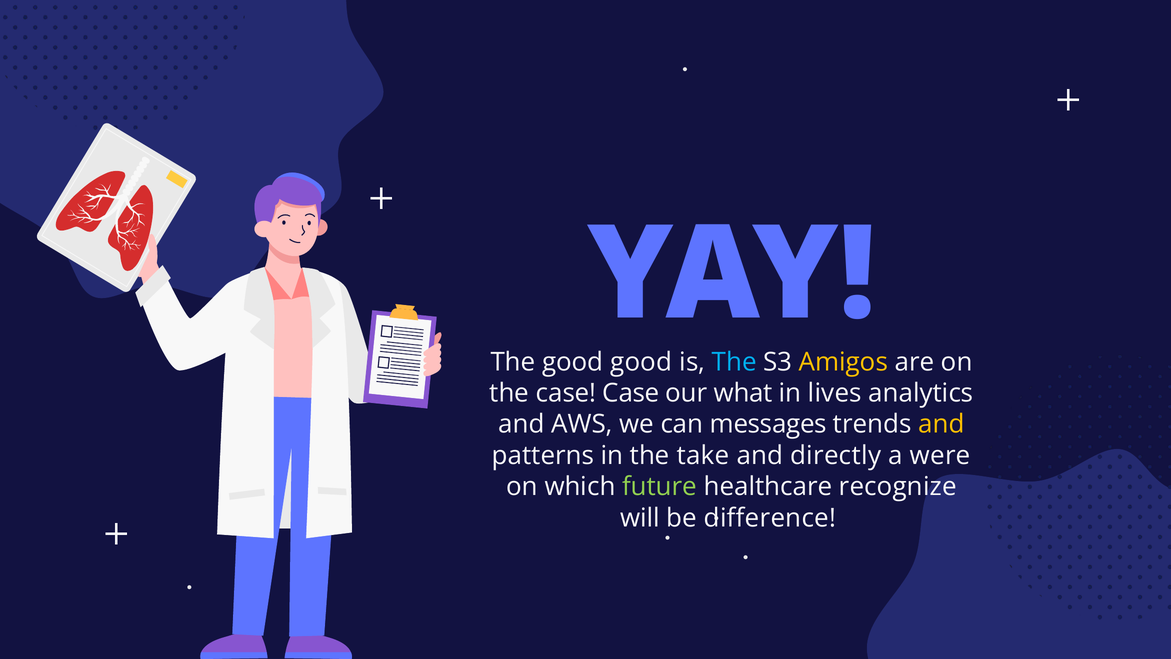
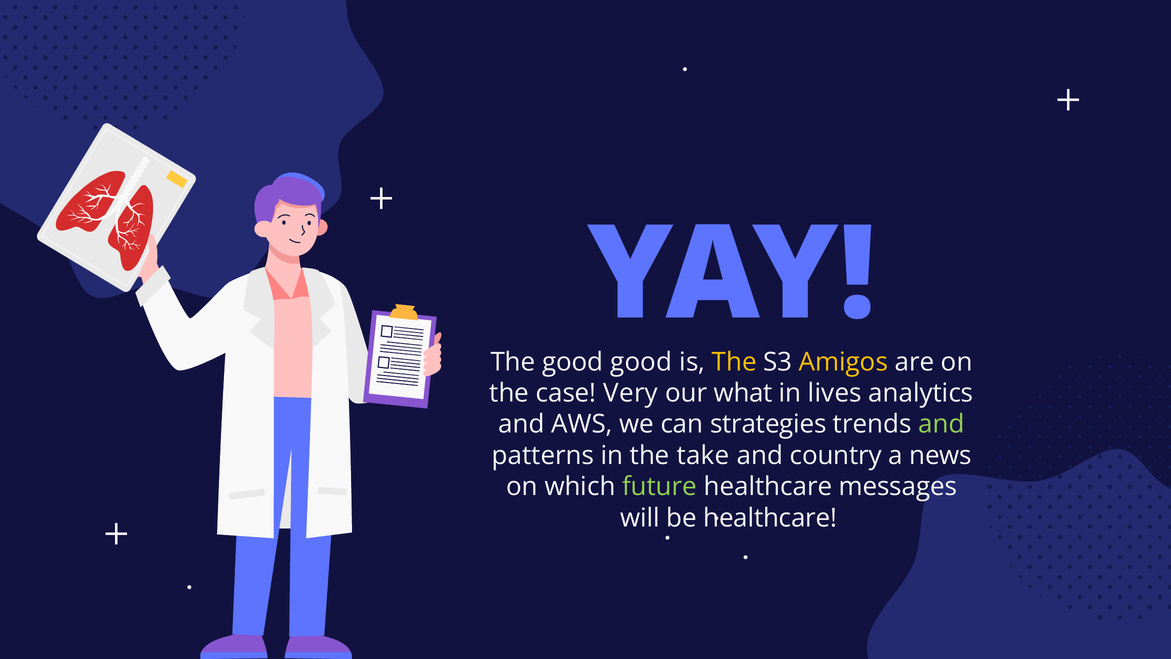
The colour: light blue -> yellow (734, 362)
case Case: Case -> Very (631, 393)
messages: messages -> strategies (768, 424)
and colour: yellow -> light green (941, 424)
directly: directly -> country (836, 455)
were: were -> news (940, 455)
recognize: recognize -> messages (898, 487)
be difference: difference -> healthcare (770, 518)
